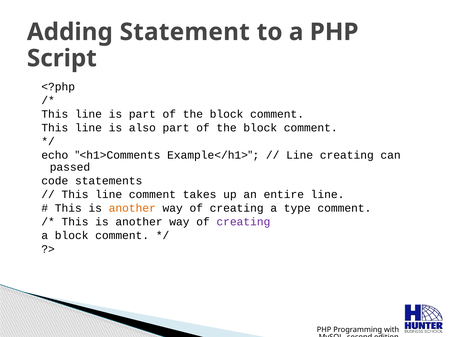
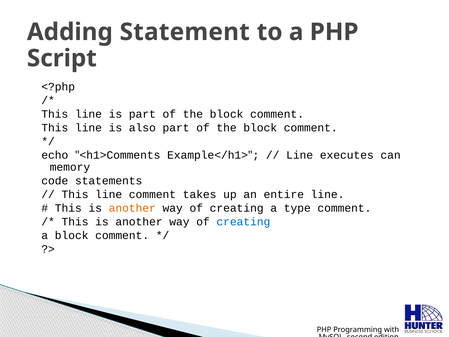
Line creating: creating -> executes (347, 155)
passed: passed -> memory (70, 167)
creating colour: purple -> blue (243, 222)
